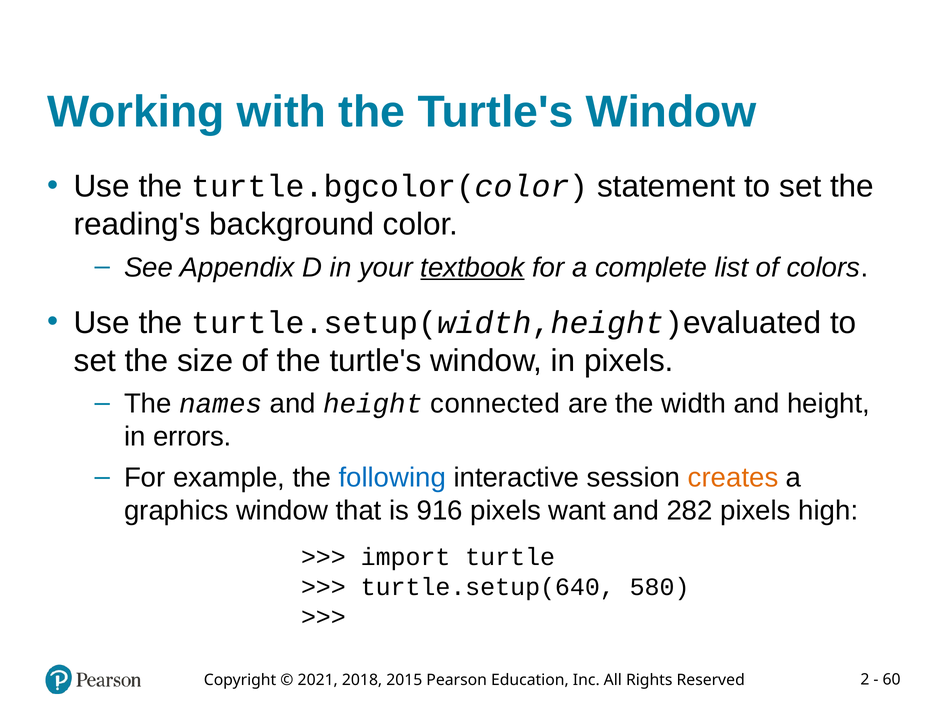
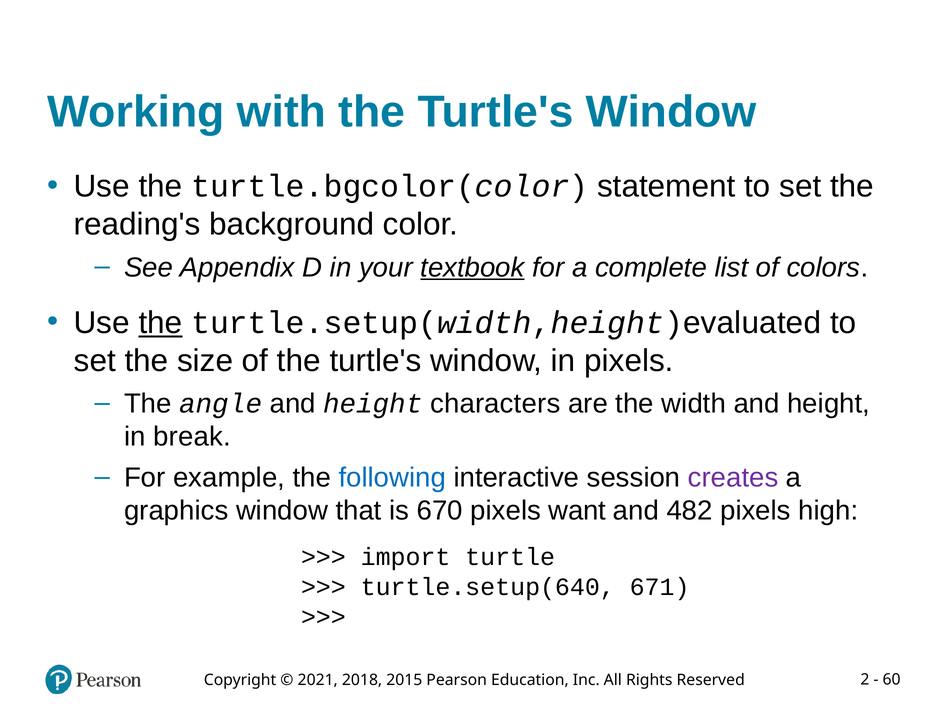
the underline: none -> present (160, 323)
names: names -> angle (221, 404)
connected: connected -> characters (495, 404)
errors: errors -> break (192, 437)
creates colour: orange -> purple (733, 478)
916: 916 -> 670 (440, 511)
282: 282 -> 482 (690, 511)
580: 580 -> 671 (660, 587)
